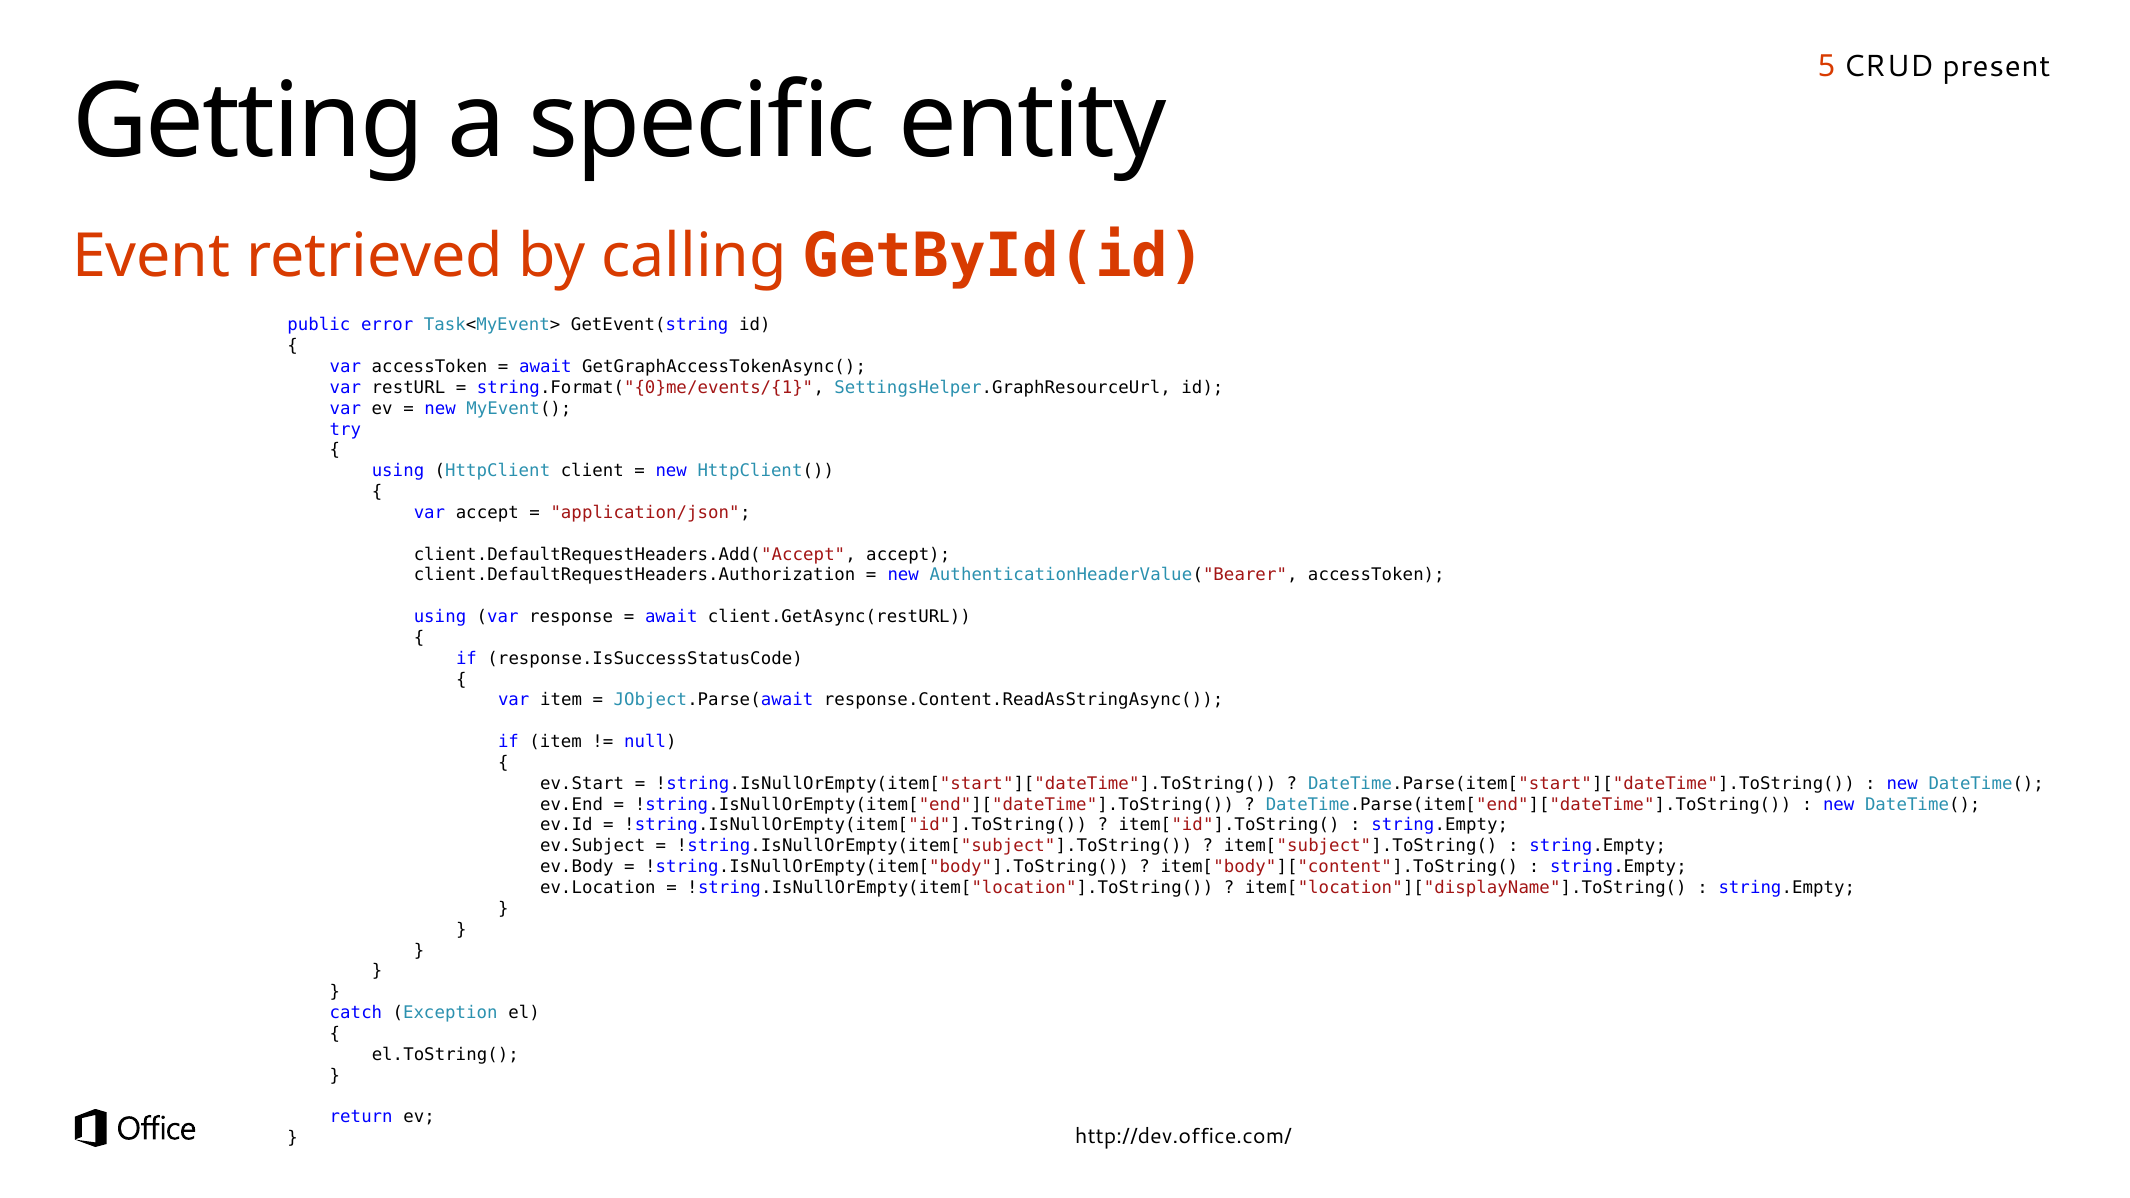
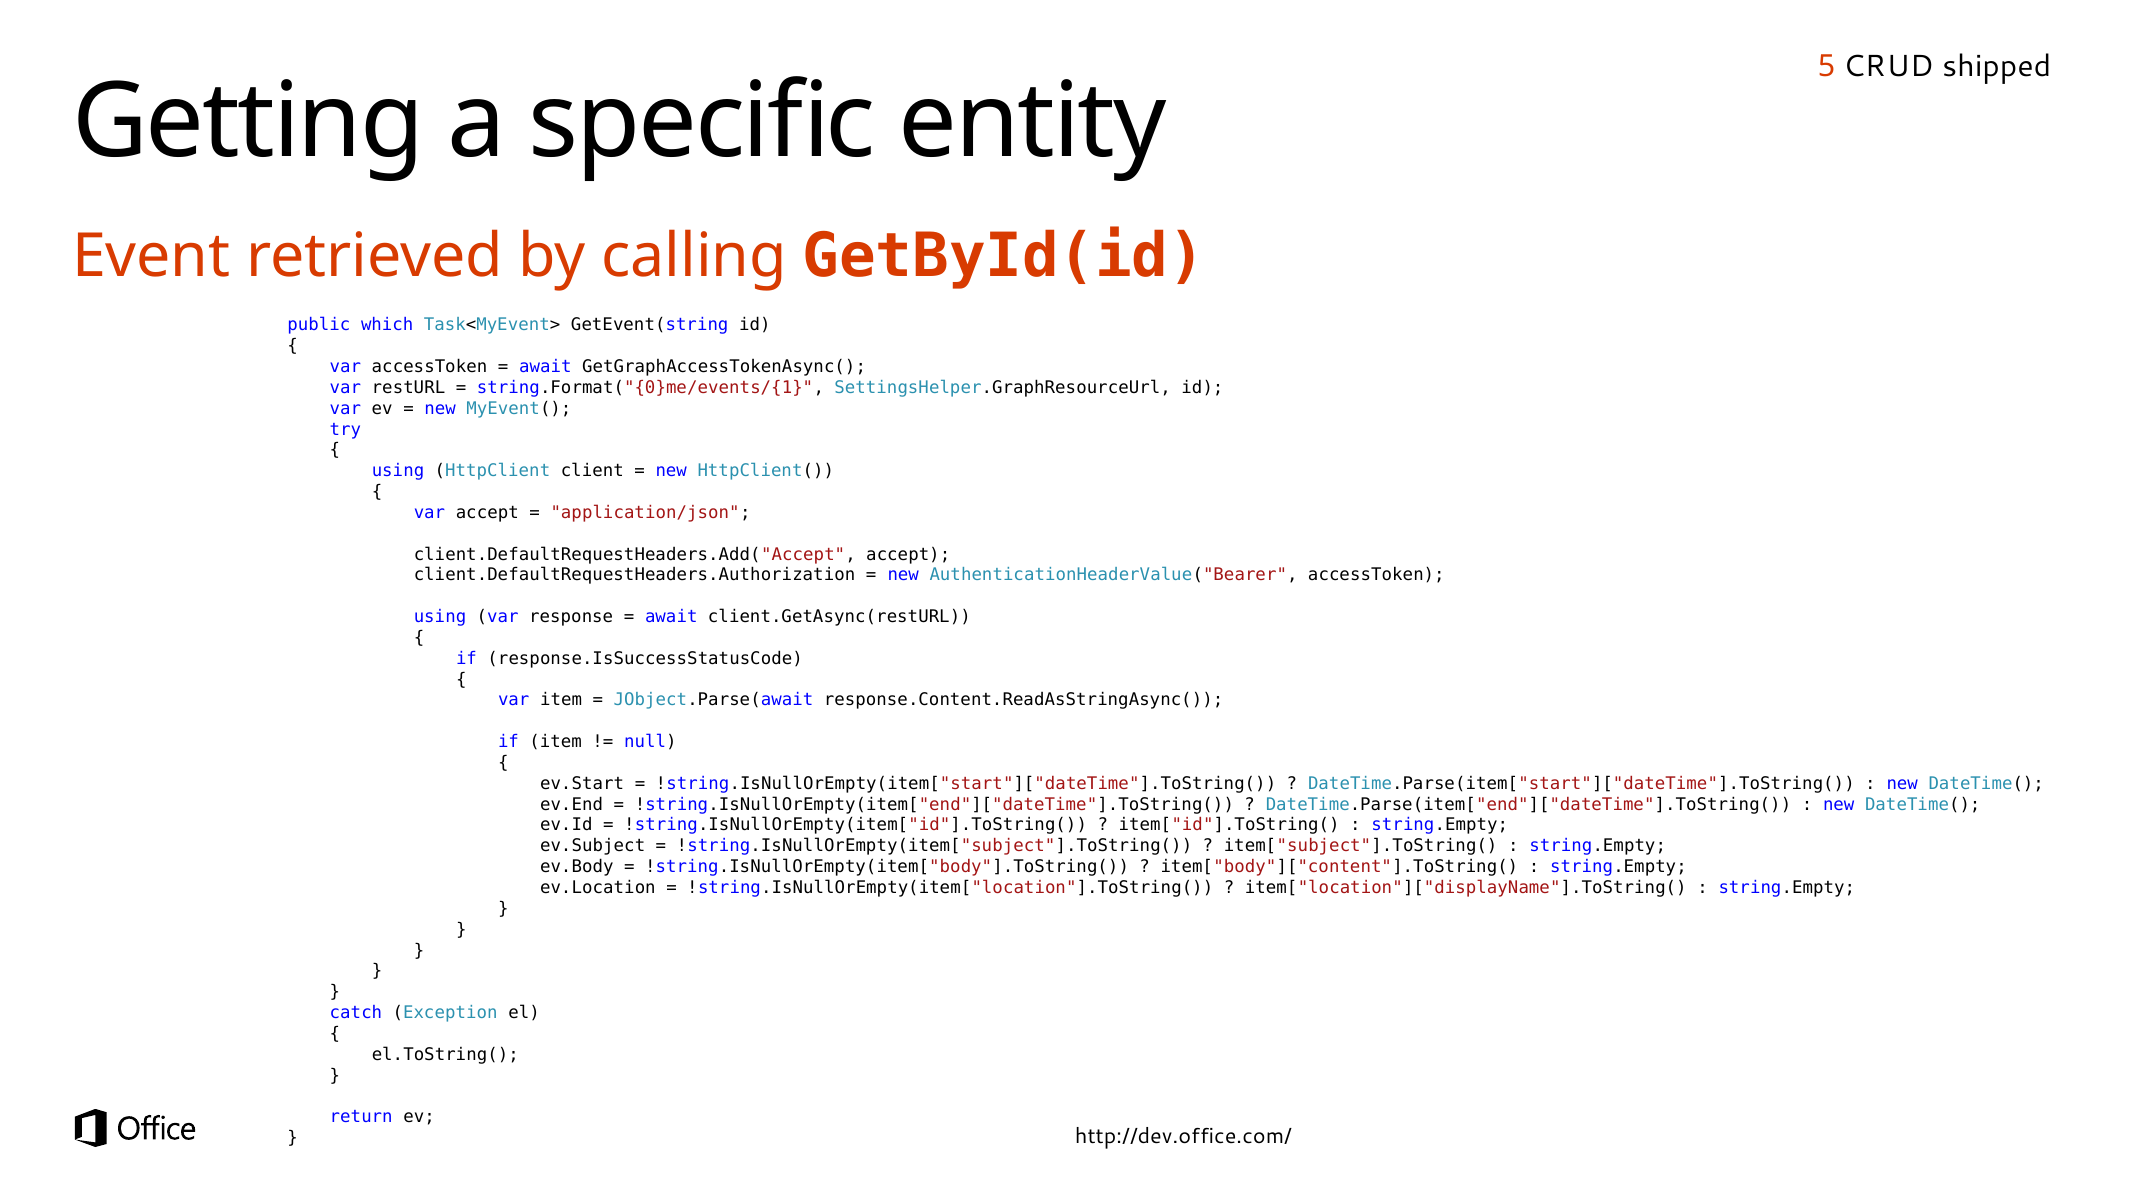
present: present -> shipped (1997, 66)
error: error -> which (387, 325)
